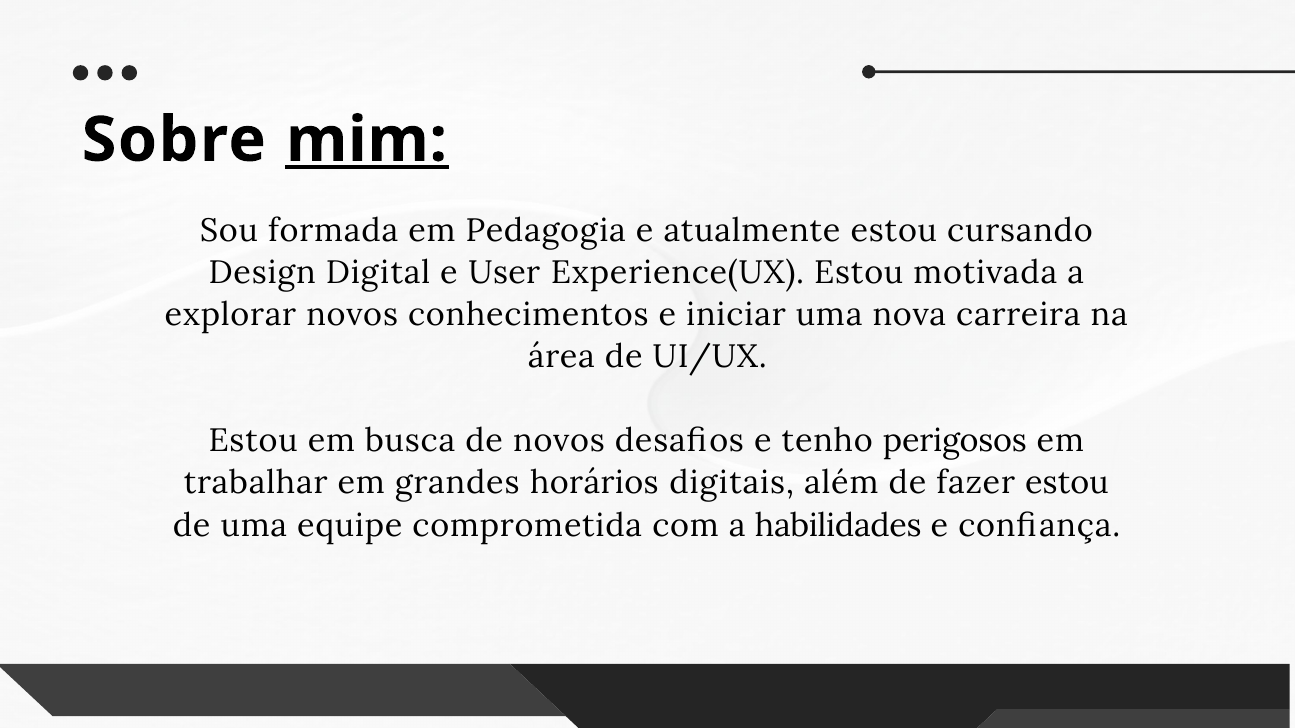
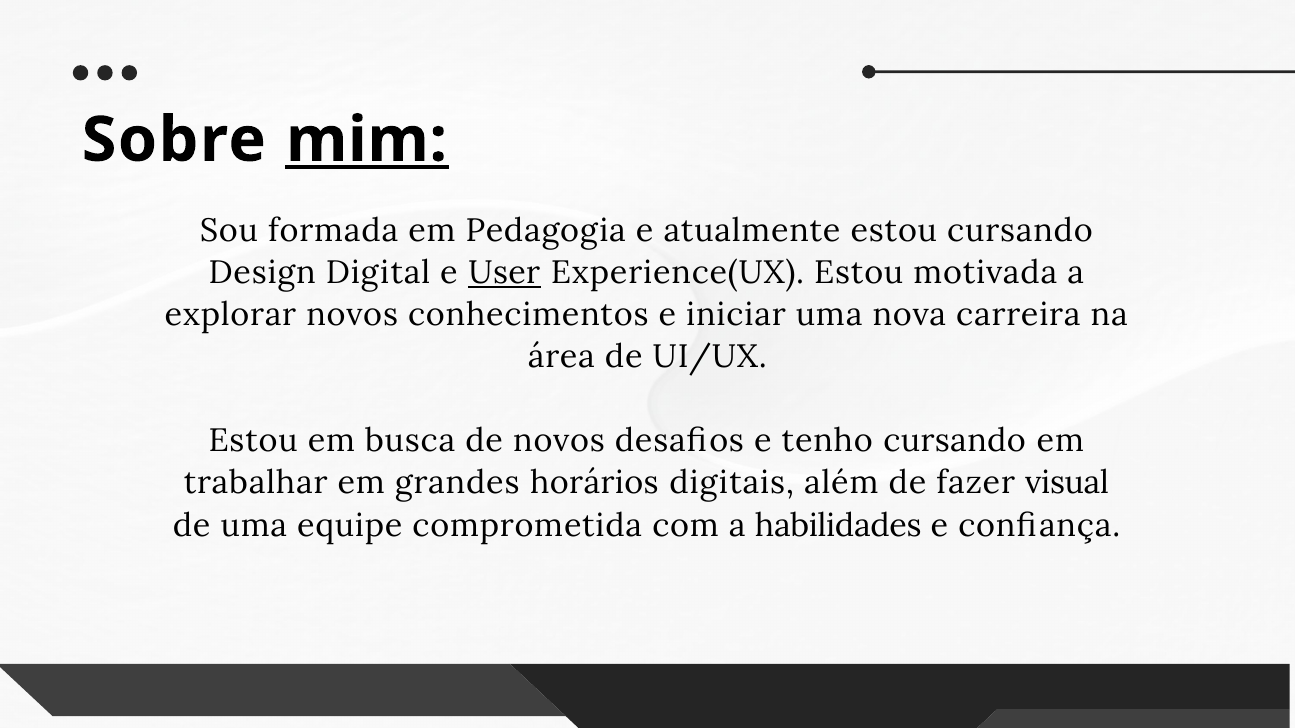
User underline: none -> present (504, 273)
tenho perigosos: perigosos -> cursando (955, 442)
fazer estou: estou -> visual (1067, 484)
